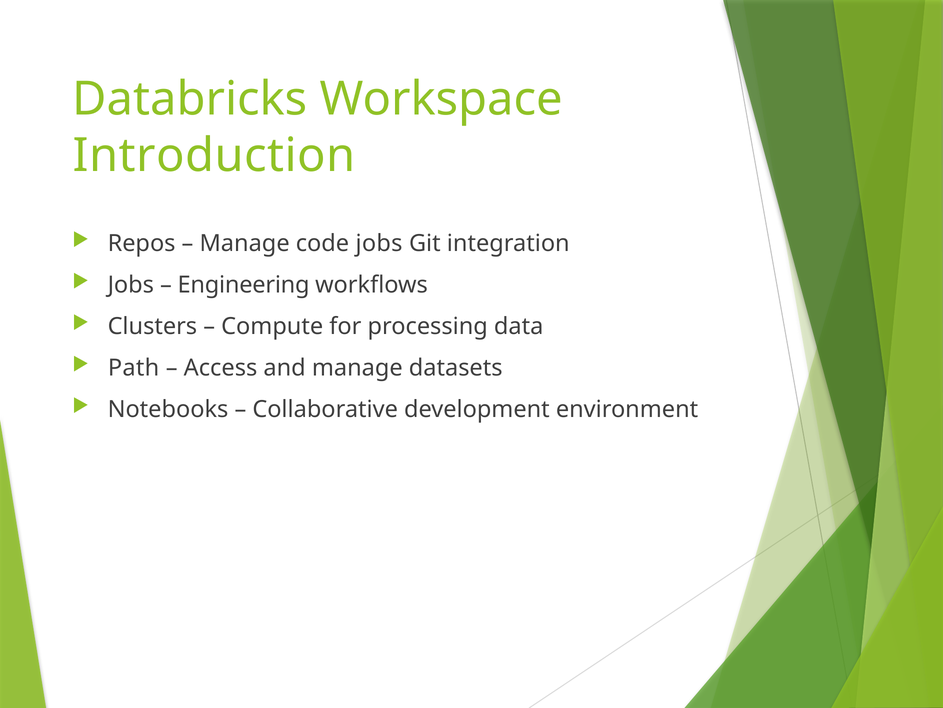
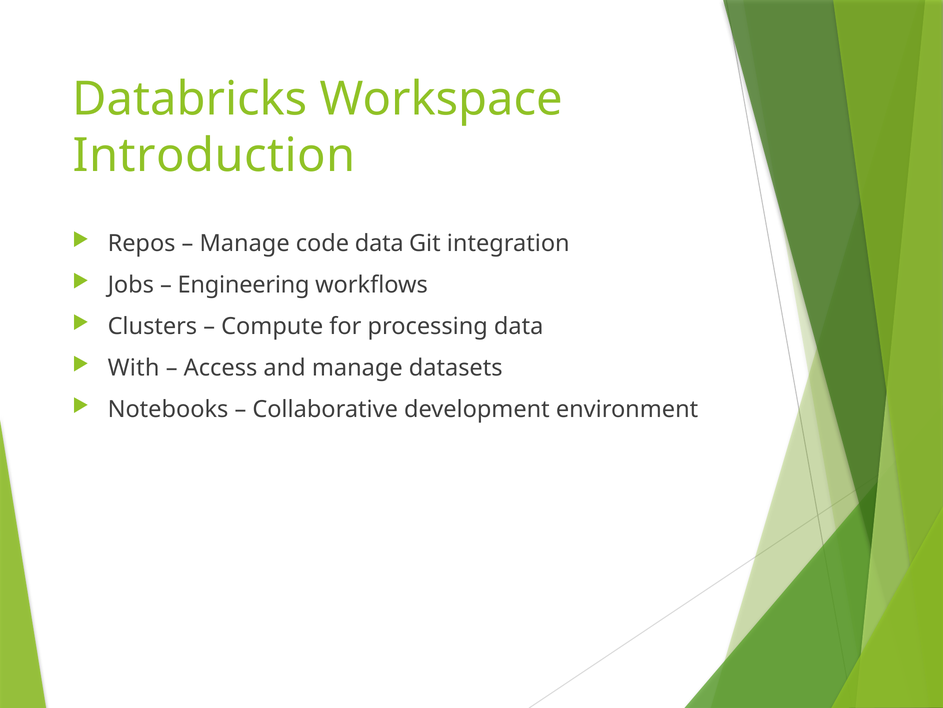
code jobs: jobs -> data (379, 243)
Path: Path -> With (134, 368)
